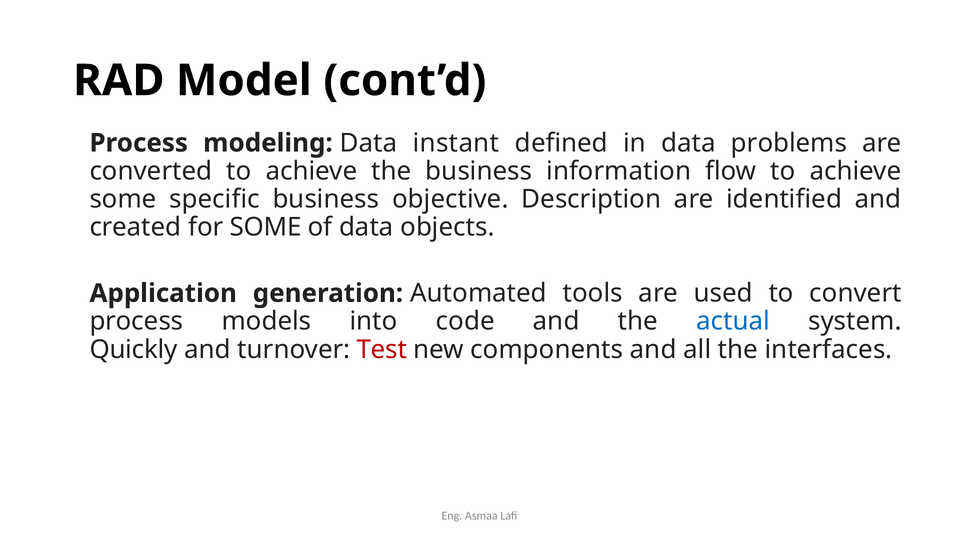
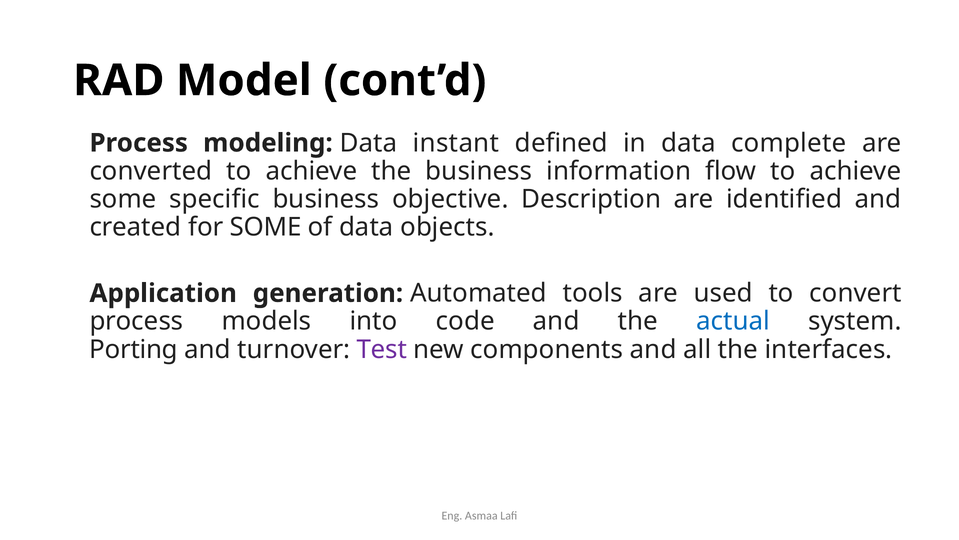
problems: problems -> complete (789, 143)
Quickly: Quickly -> Porting (134, 349)
Test colour: red -> purple (382, 349)
